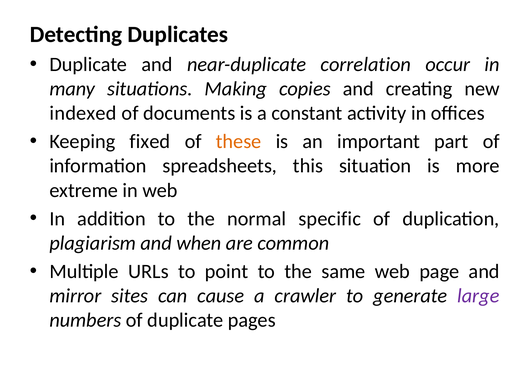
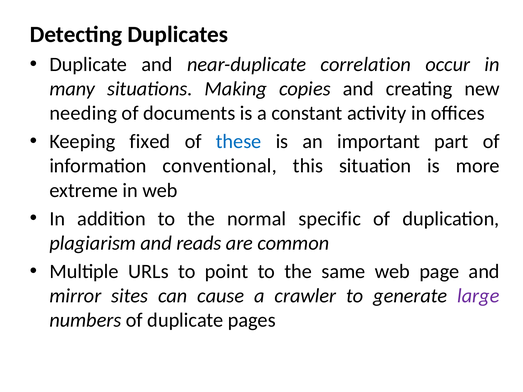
indexed: indexed -> needing (83, 113)
these colour: orange -> blue (239, 142)
spreadsheets: spreadsheets -> conventional (220, 166)
when: when -> reads (199, 243)
